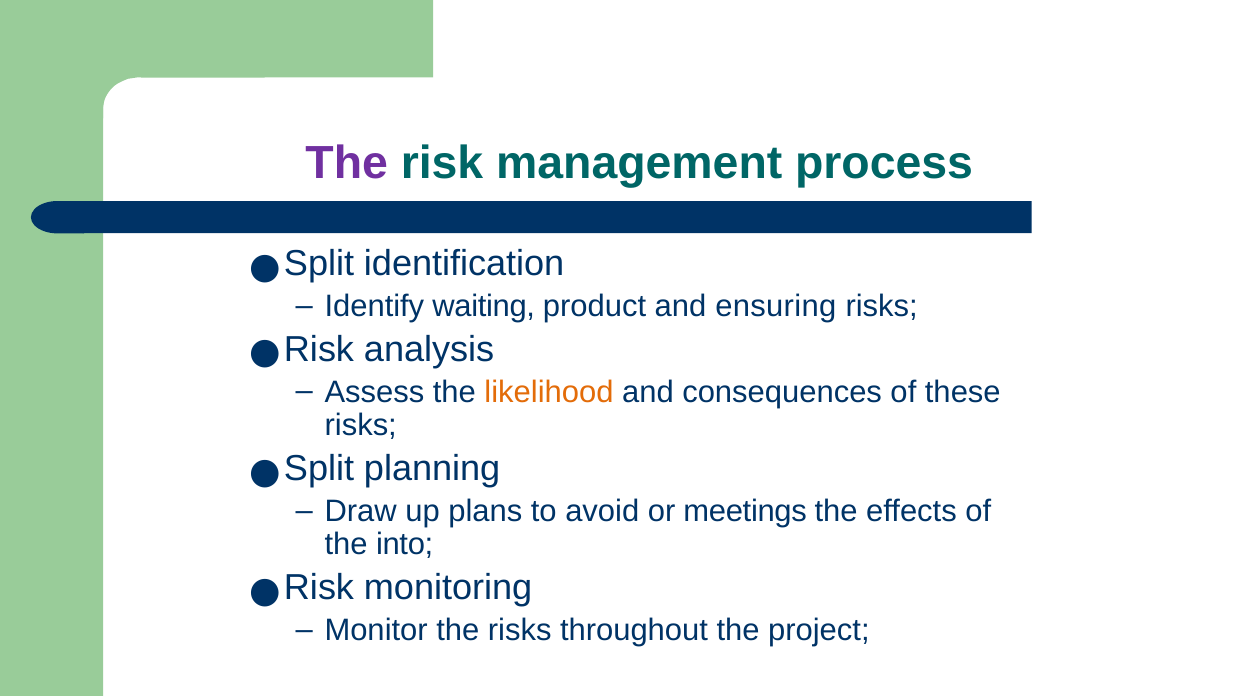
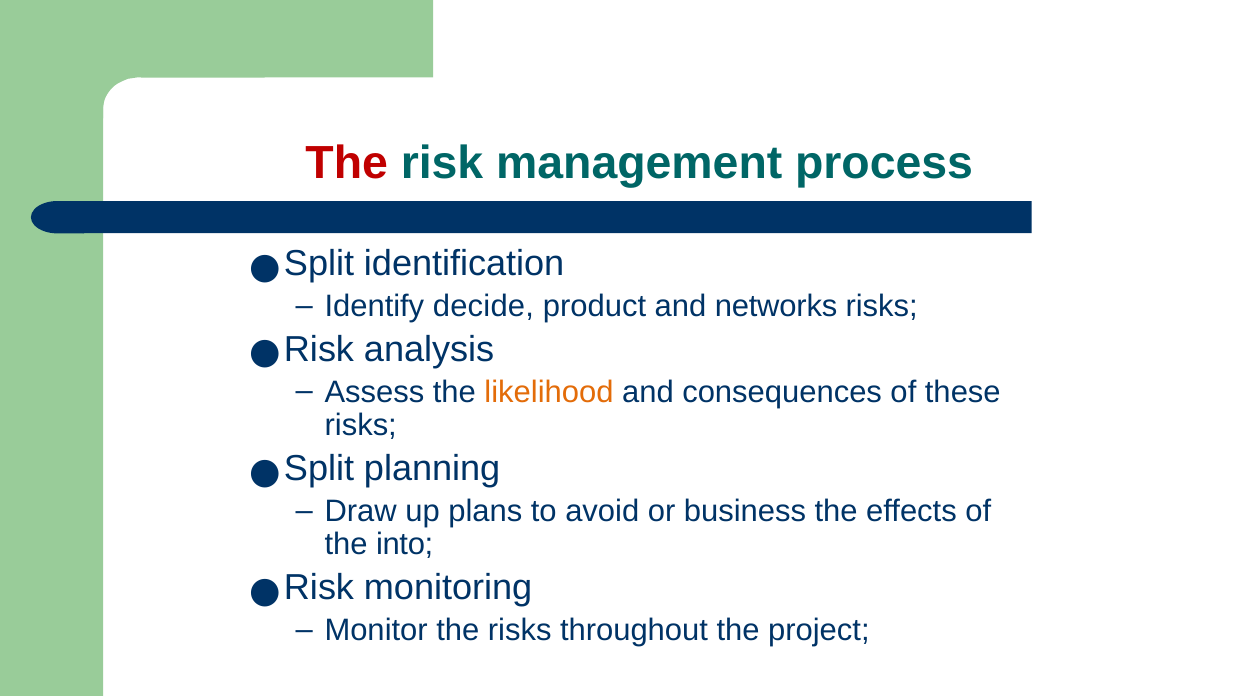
The colour: purple -> red (347, 163)
waiting: waiting -> decide (483, 306)
ensuring: ensuring -> networks (776, 306)
meetings: meetings -> business (745, 511)
